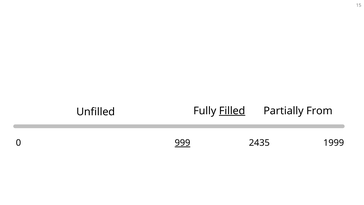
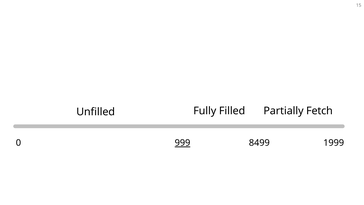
Filled underline: present -> none (232, 111)
From: From -> Fetch (319, 111)
2435: 2435 -> 8499 (259, 143)
